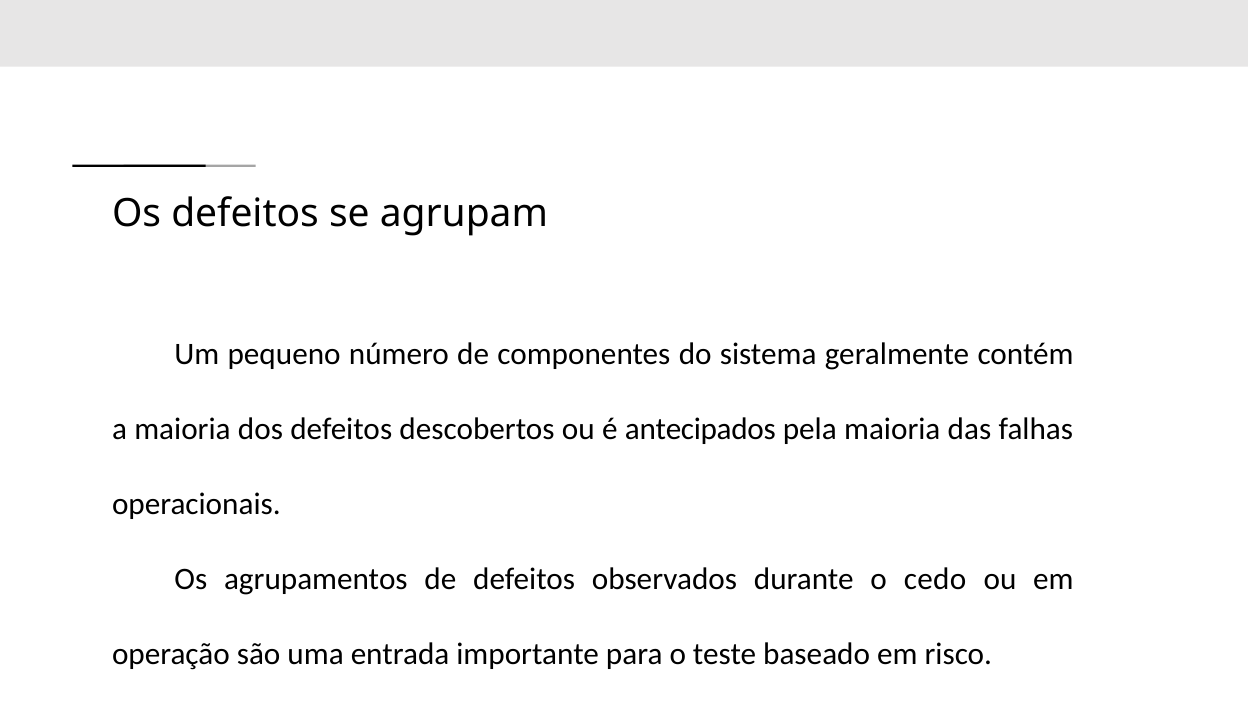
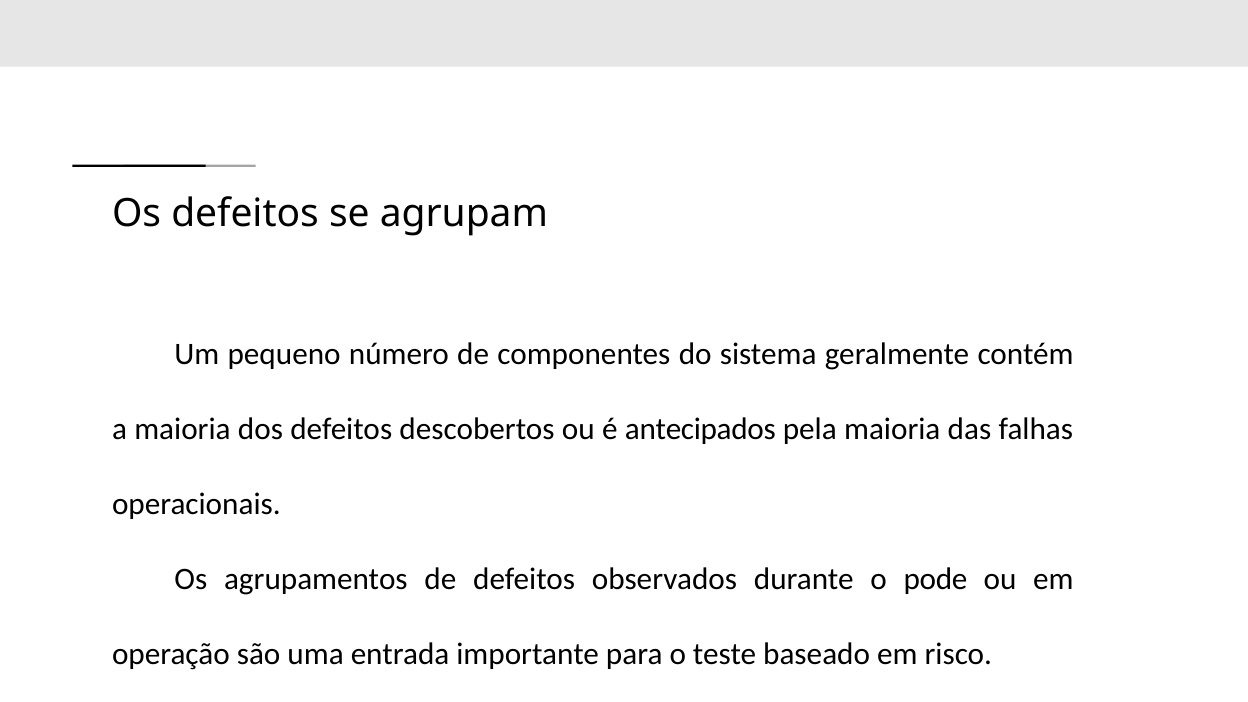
cedo: cedo -> pode (935, 579)
